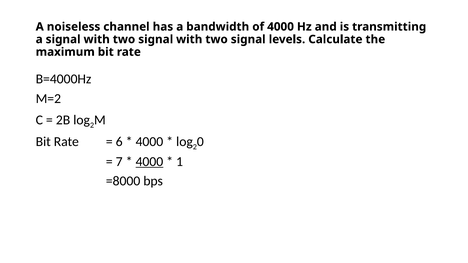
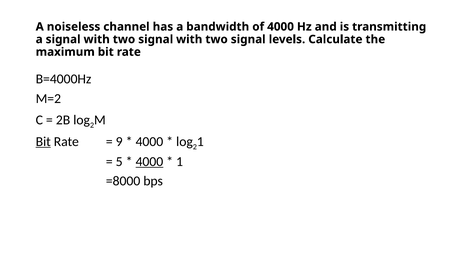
Bit underline: none -> present (43, 142)
6: 6 -> 9 (119, 142)
2 0: 0 -> 1 (200, 142)
7: 7 -> 5 (119, 162)
